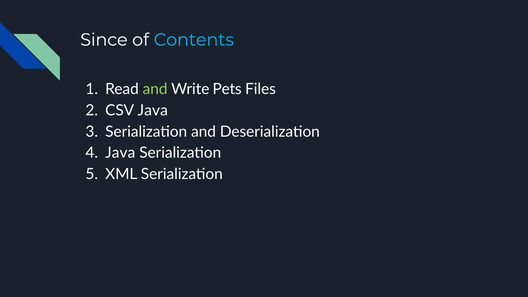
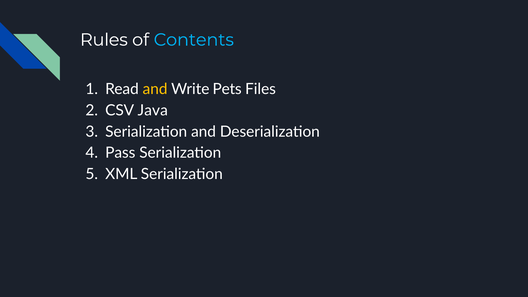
Since: Since -> Rules (104, 40)
and colour: light green -> yellow (155, 89)
Java: Java -> Pass (120, 153)
